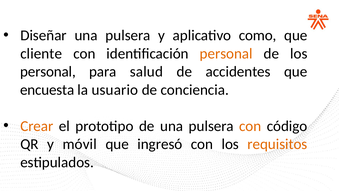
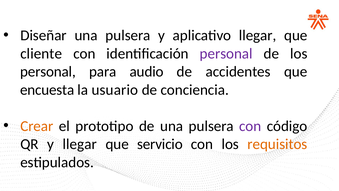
aplicativo como: como -> llegar (258, 35)
personal colour: orange -> purple (226, 54)
salud: salud -> audio (147, 72)
con colour: orange -> purple (250, 126)
y móvil: móvil -> llegar (80, 144)
ingresó: ingresó -> servicio (160, 144)
